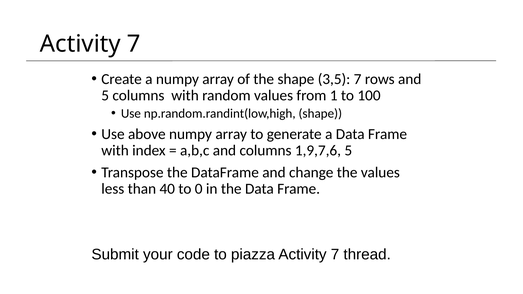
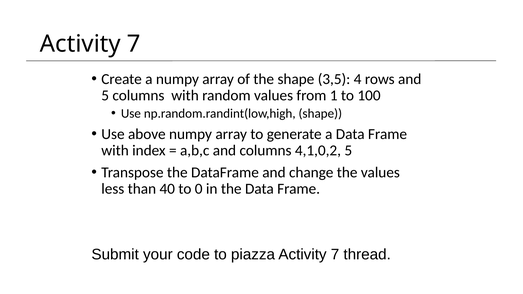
3,5 7: 7 -> 4 (358, 79)
1,9,7,6: 1,9,7,6 -> 4,1,0,2 (318, 151)
